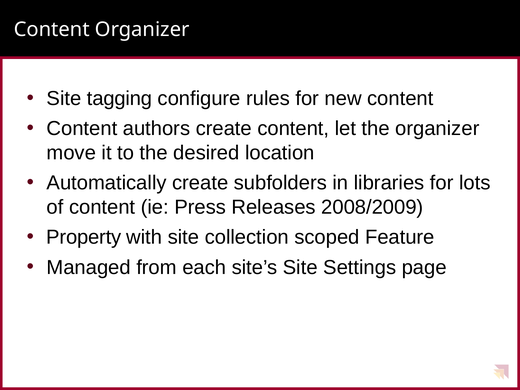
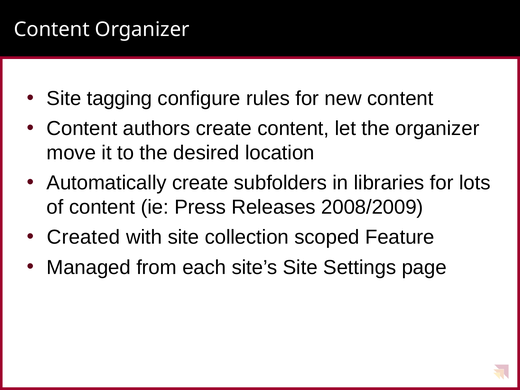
Property: Property -> Created (84, 237)
